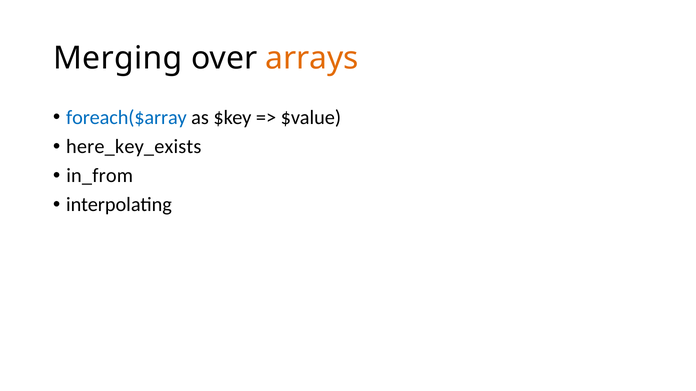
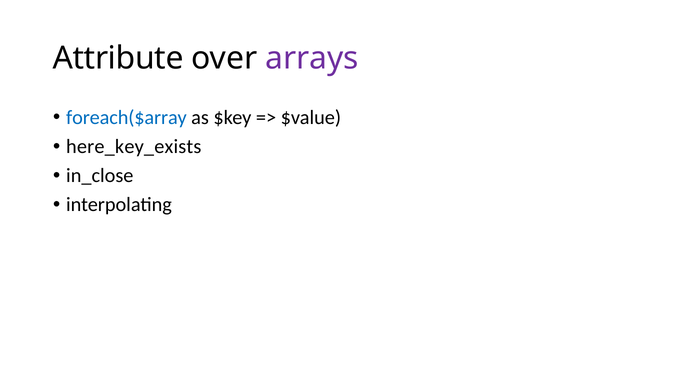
Merging: Merging -> Attribute (118, 58)
arrays colour: orange -> purple (312, 58)
in_from: in_from -> in_close (100, 176)
